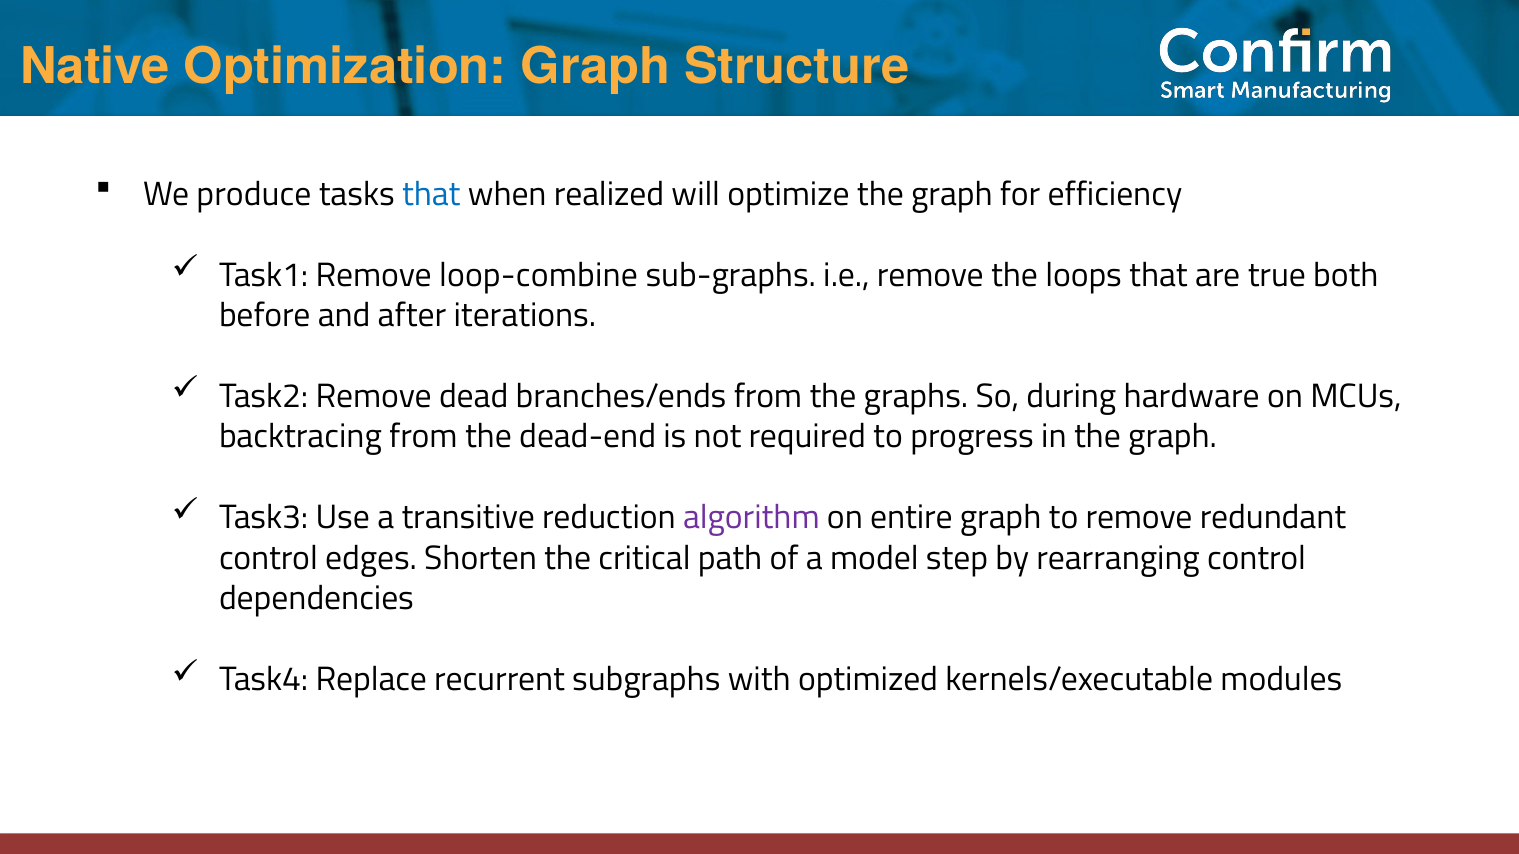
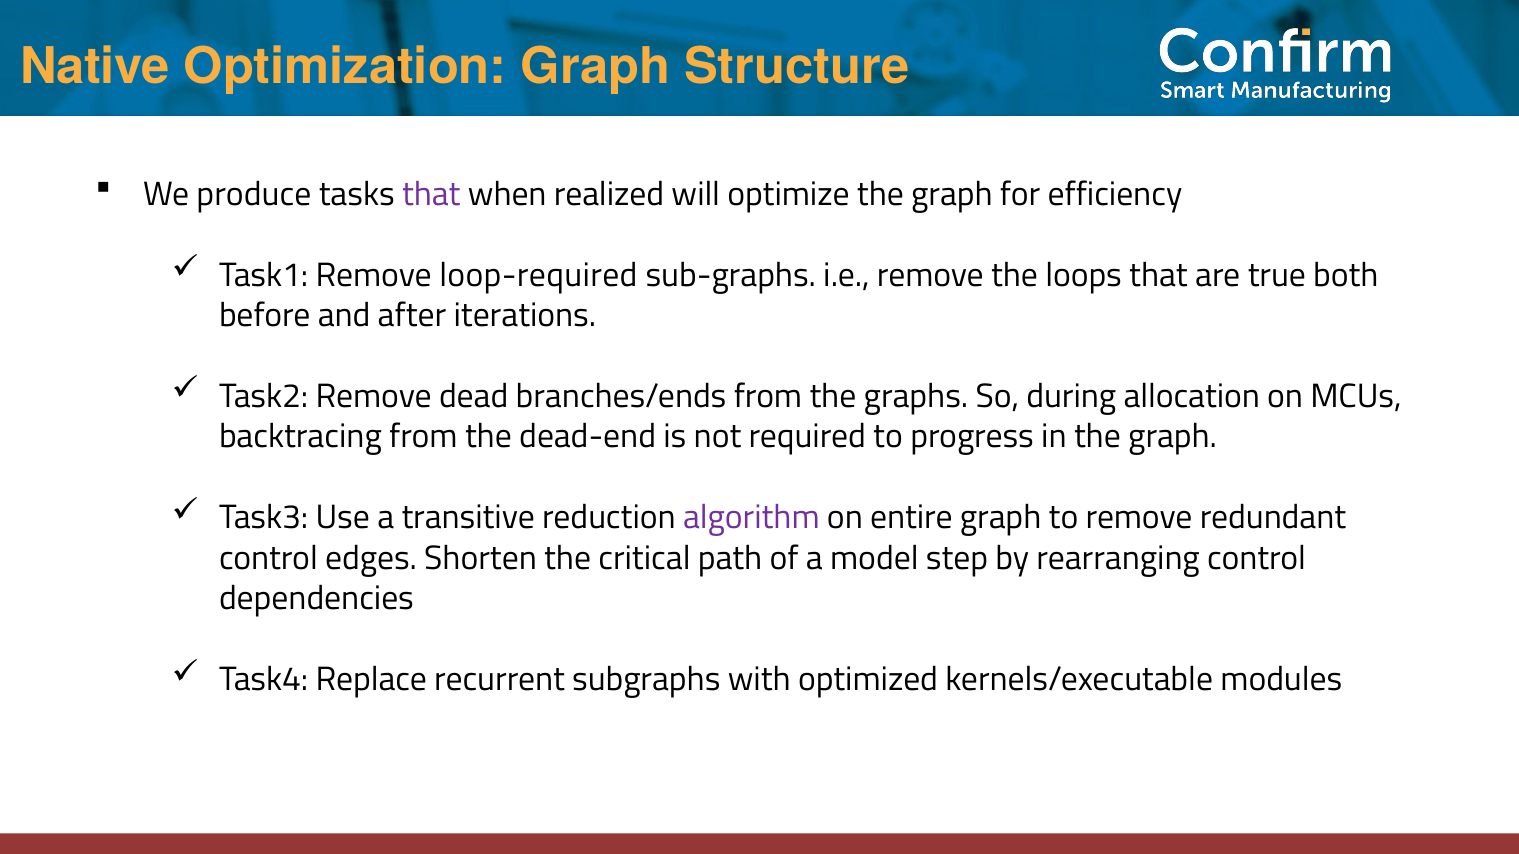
that colour: blue -> purple (431, 194)
loop-combine: loop-combine -> loop-required (538, 275)
hardware: hardware -> allocation (1192, 397)
